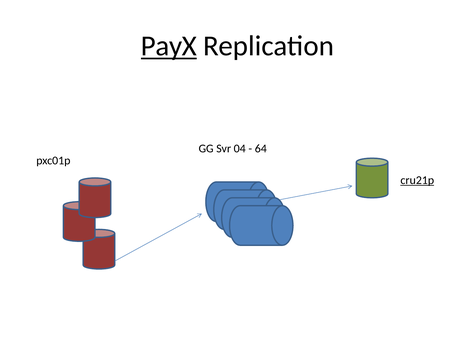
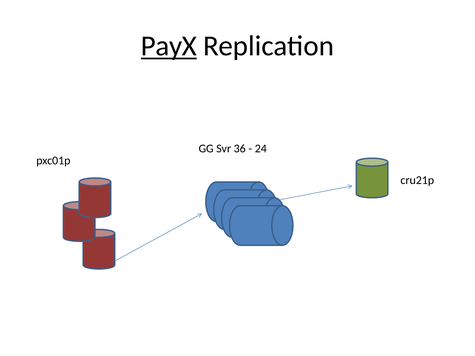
04: 04 -> 36 (240, 149)
64: 64 -> 24 (261, 149)
cru21p underline: present -> none (417, 180)
